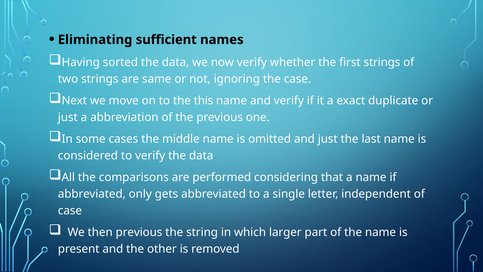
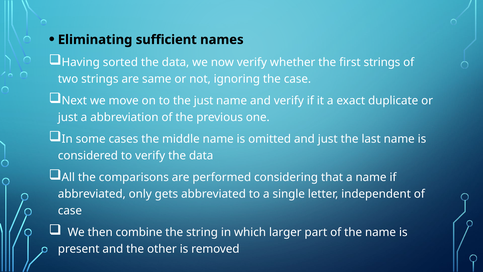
the this: this -> just (204, 100)
then previous: previous -> combine (139, 232)
